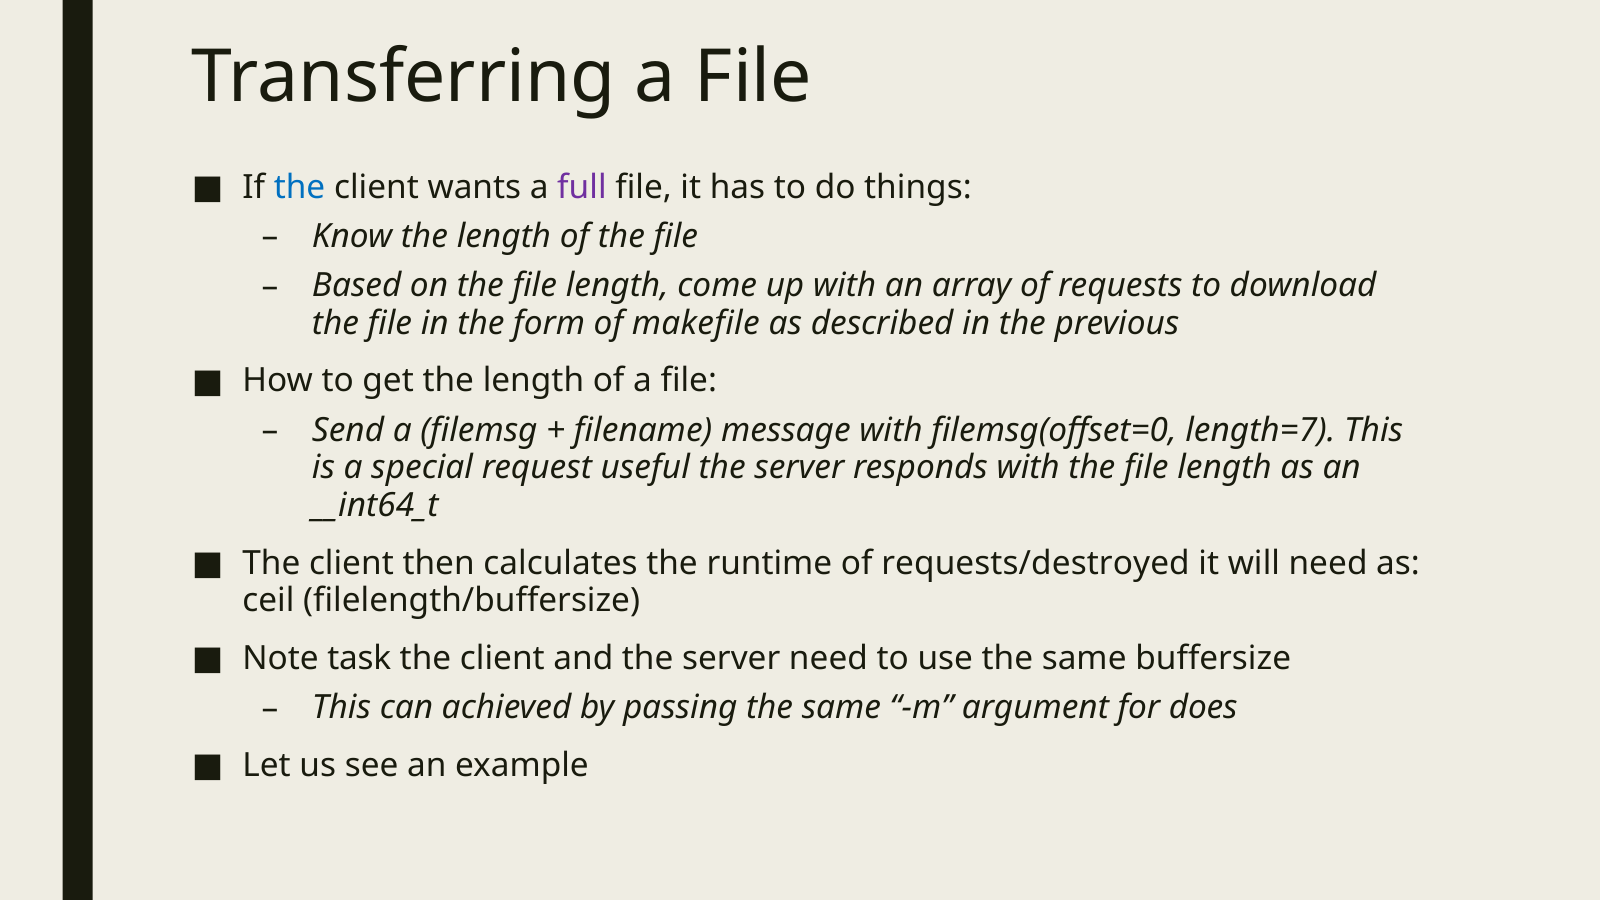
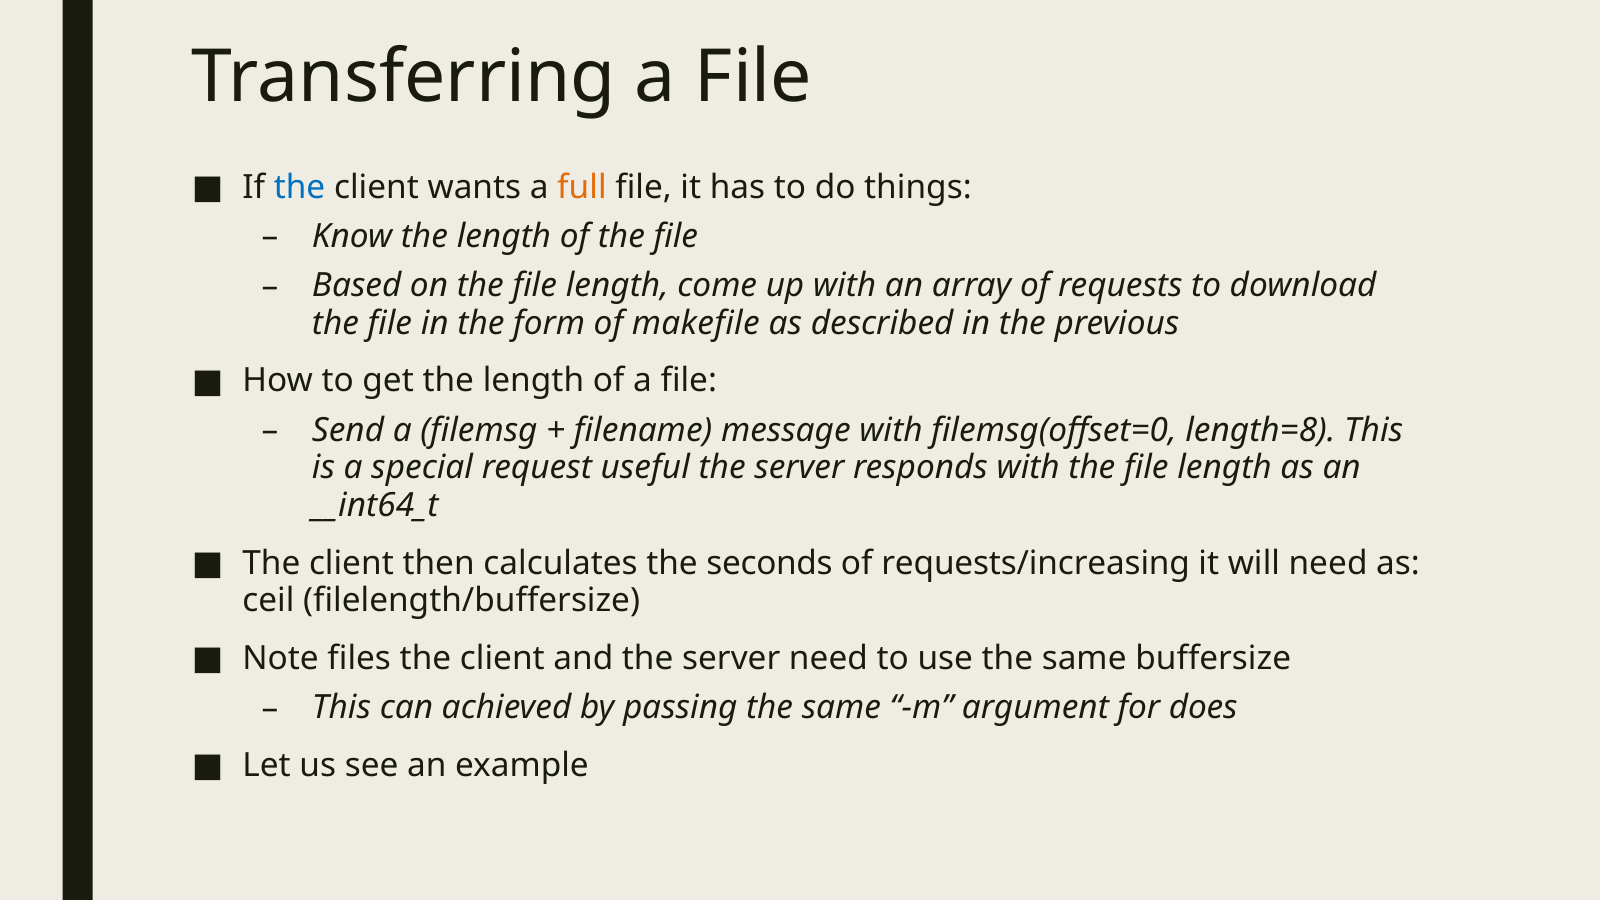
full colour: purple -> orange (582, 187)
length=7: length=7 -> length=8 (1260, 430)
runtime: runtime -> seconds (770, 563)
requests/destroyed: requests/destroyed -> requests/increasing (1036, 563)
task: task -> files (359, 658)
